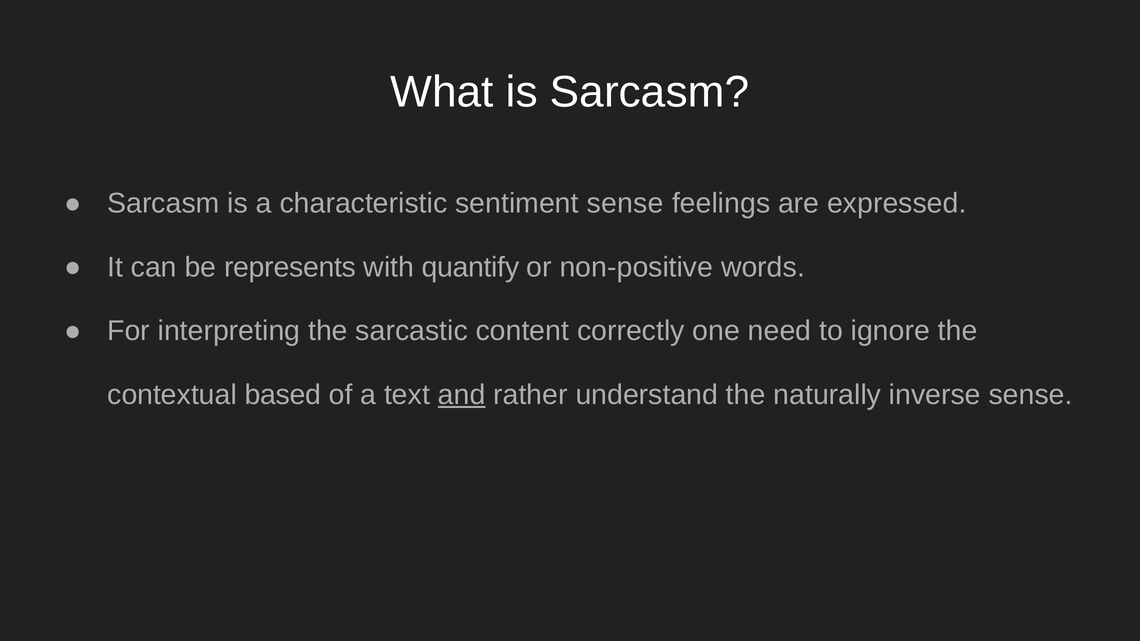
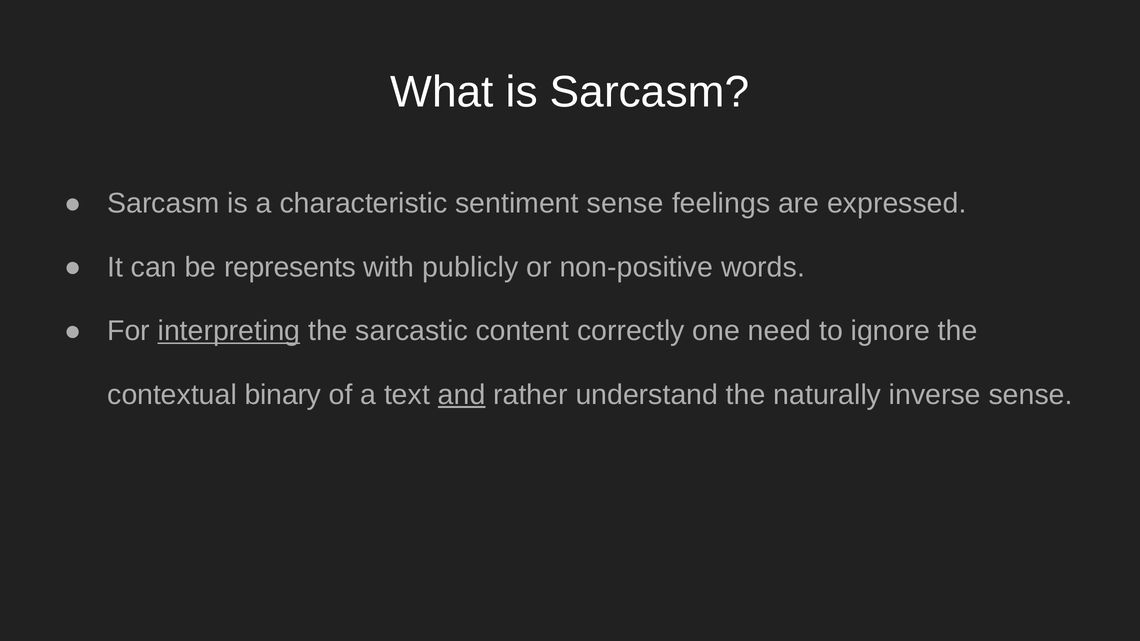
quantify: quantify -> publicly (470, 267)
interpreting underline: none -> present (229, 331)
based: based -> binary (283, 395)
